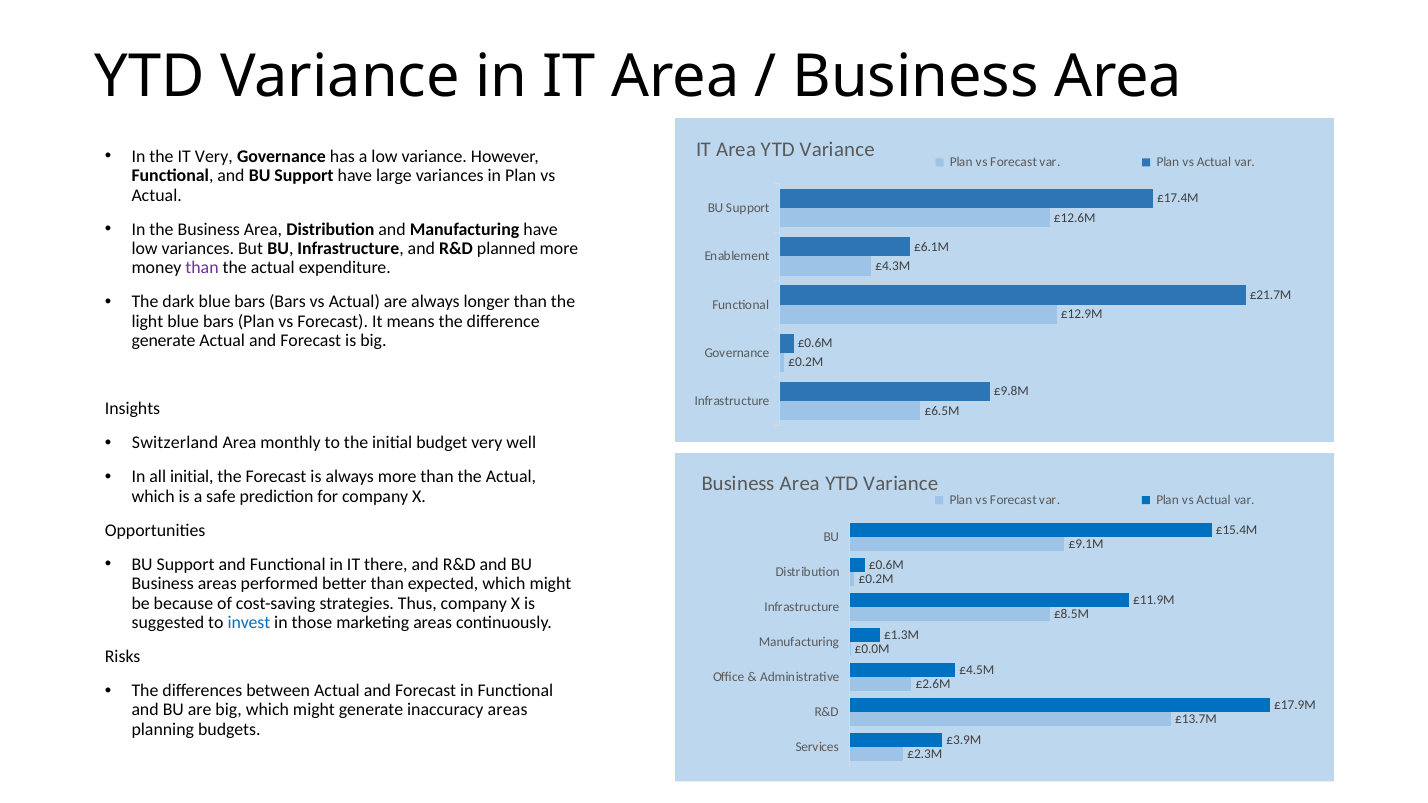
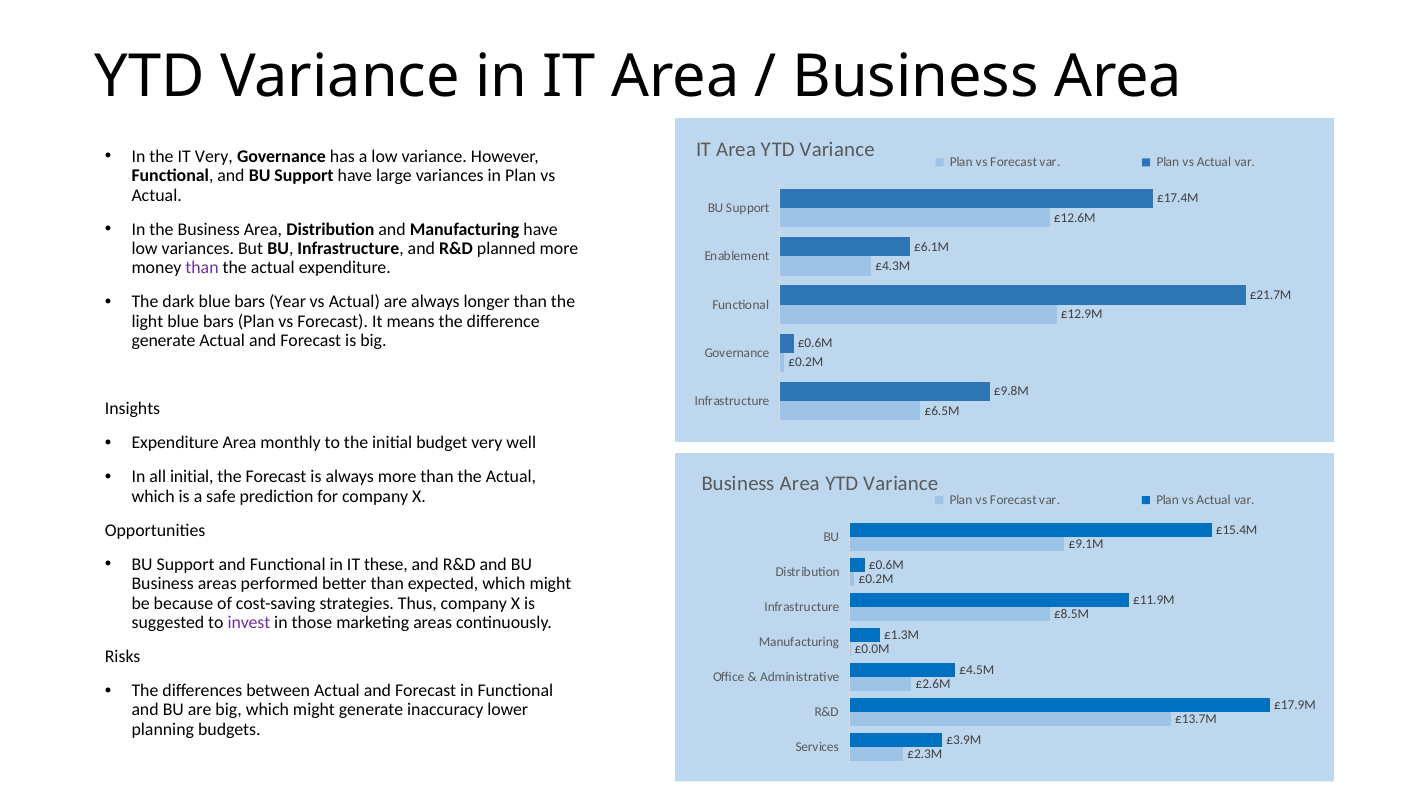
bars Bars: Bars -> Year (288, 302)
Switzerland: Switzerland -> Expenditure (175, 443)
there: there -> these (386, 565)
invest colour: blue -> purple (249, 623)
inaccuracy areas: areas -> lower (508, 710)
